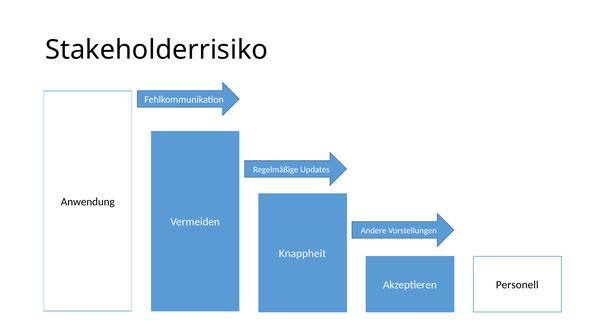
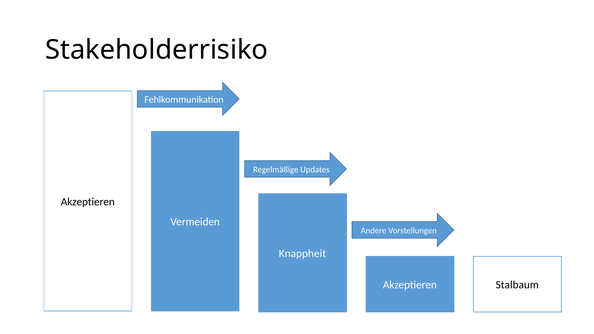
Anwendung: Anwendung -> Akzeptieren (88, 202)
Personell: Personell -> Stalbaum (517, 285)
